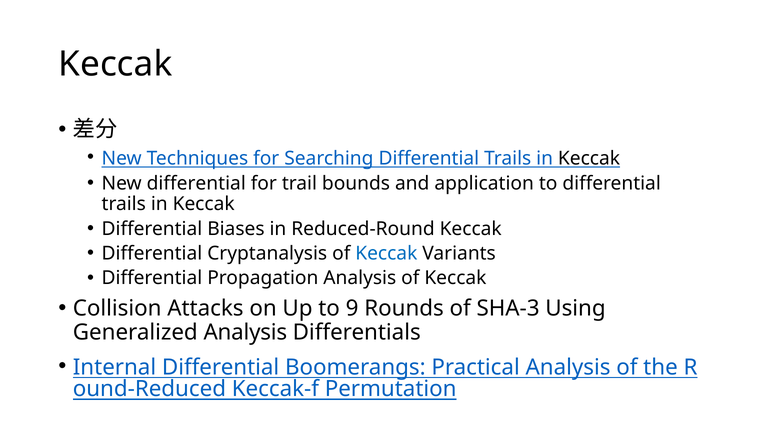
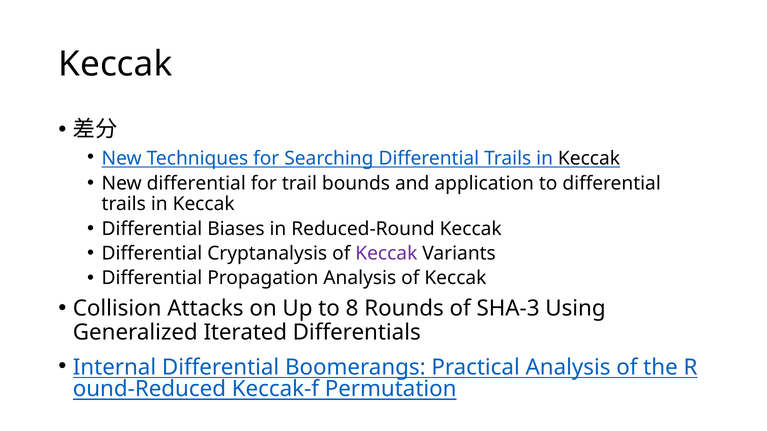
Keccak colour: blue -> purple (386, 254)
9: 9 -> 8 (352, 309)
Generalized Analysis: Analysis -> Iterated (245, 333)
